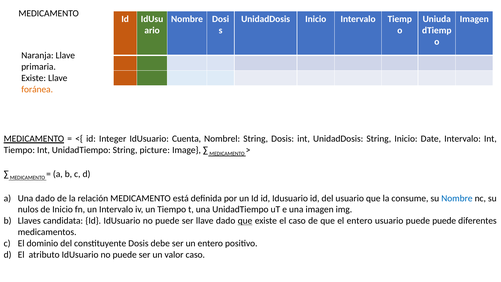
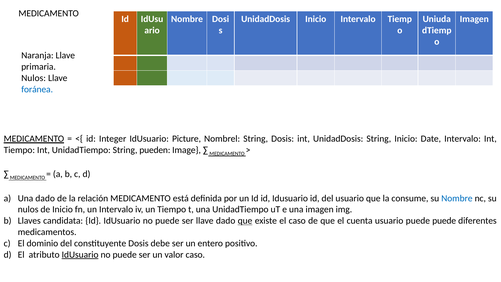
Existe: Existe -> Nulos (34, 78)
foránea colour: orange -> blue (37, 89)
Cuenta: Cuenta -> Picture (187, 139)
picture: picture -> pueden (155, 150)
el entero: entero -> cuenta (360, 221)
IdUsuario underline: none -> present (80, 254)
